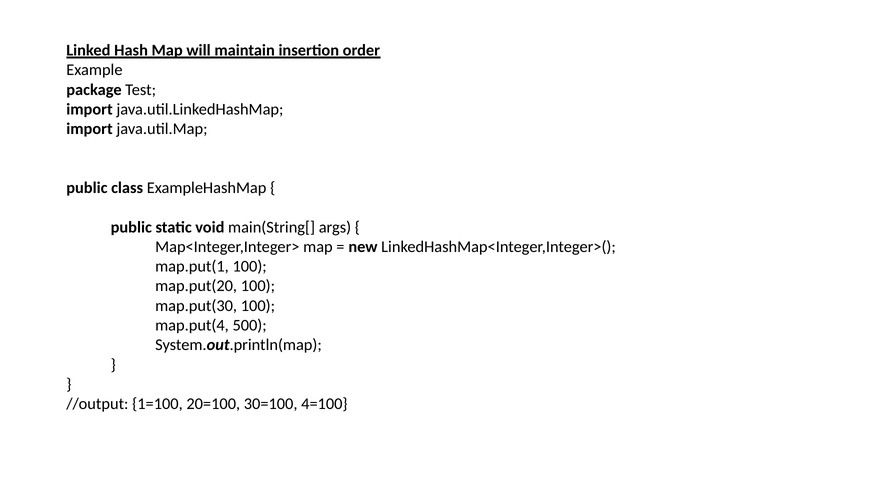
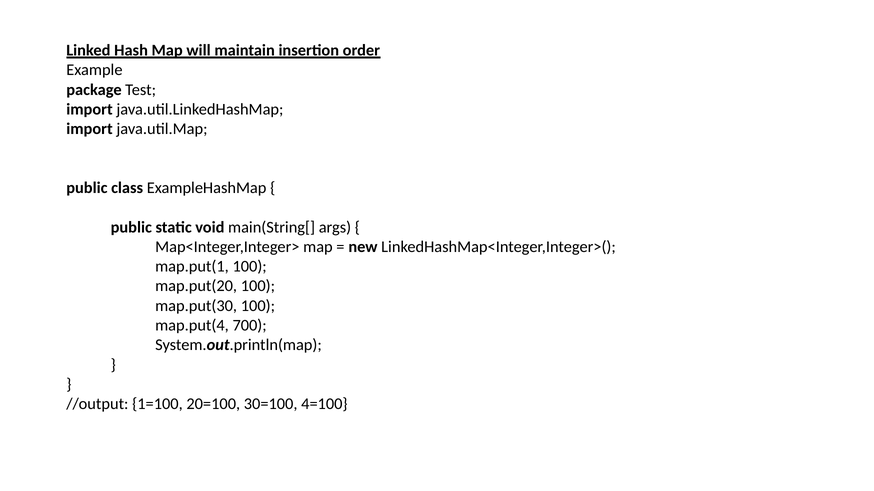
500: 500 -> 700 (250, 326)
